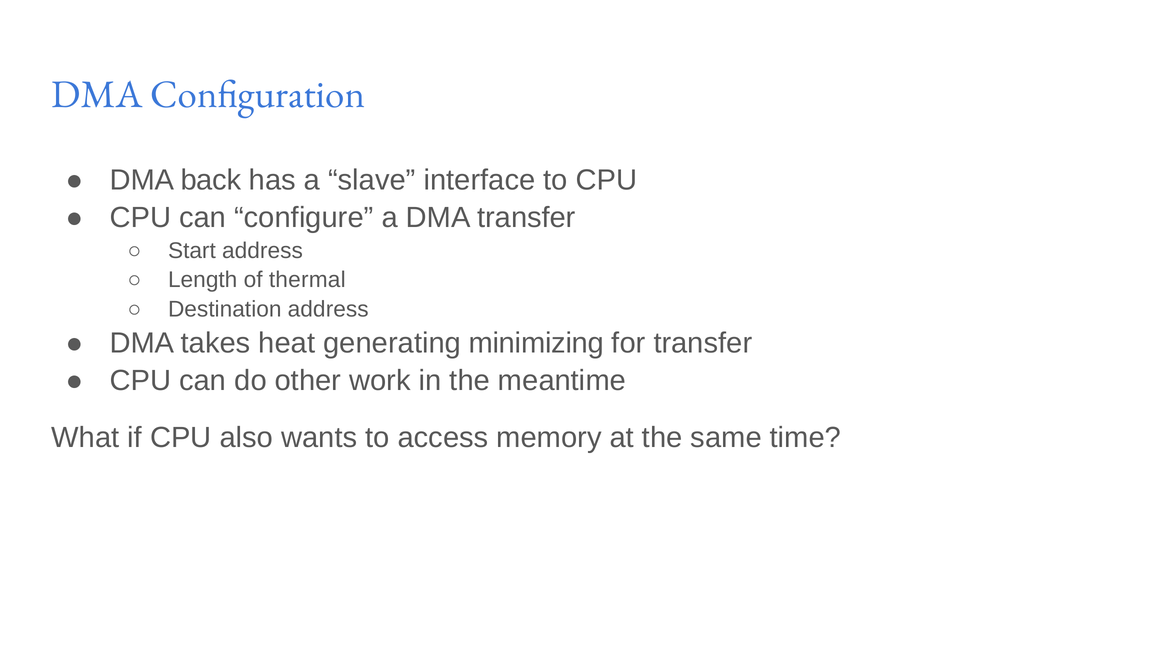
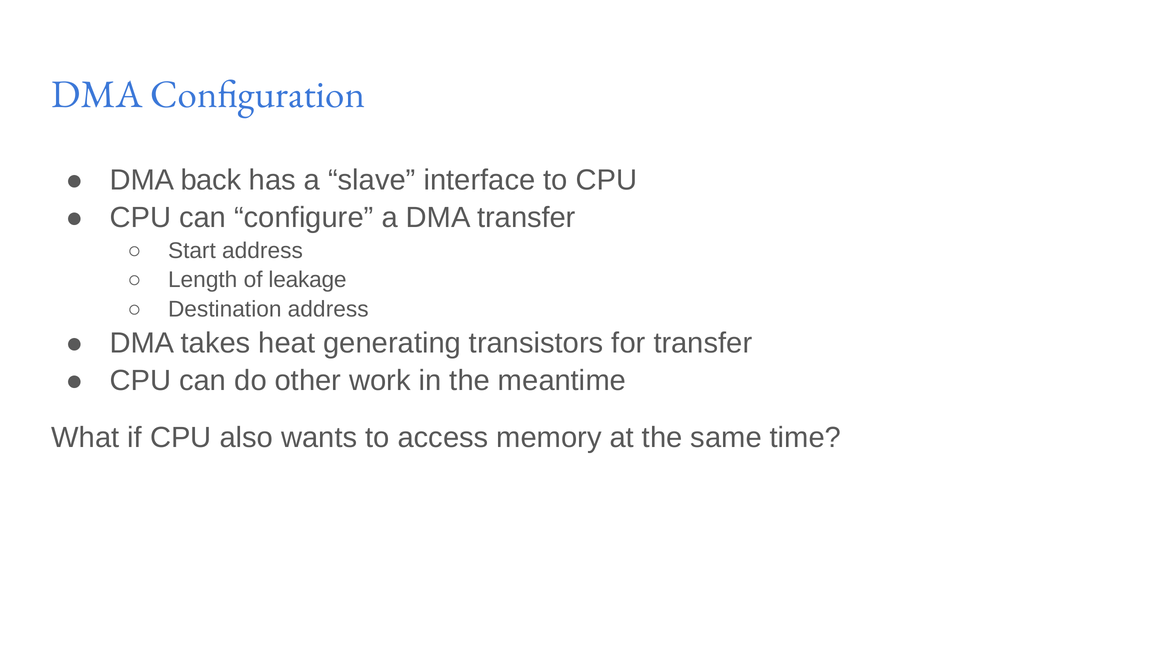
thermal: thermal -> leakage (308, 280)
minimizing: minimizing -> transistors (536, 343)
